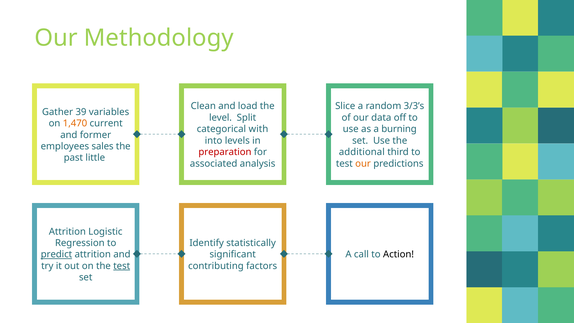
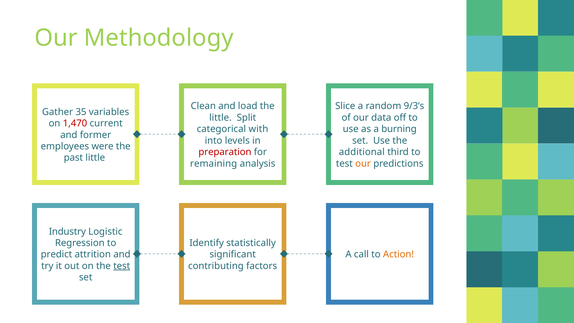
3/3’s: 3/3’s -> 9/3’s (414, 106)
39: 39 -> 35 (81, 112)
level: level -> little (220, 118)
1,470 colour: orange -> red (75, 123)
sales: sales -> were (103, 146)
associated: associated -> remaining (214, 164)
Attrition: Attrition -> Industry (67, 231)
predict underline: present -> none (56, 254)
Action colour: black -> orange (398, 254)
